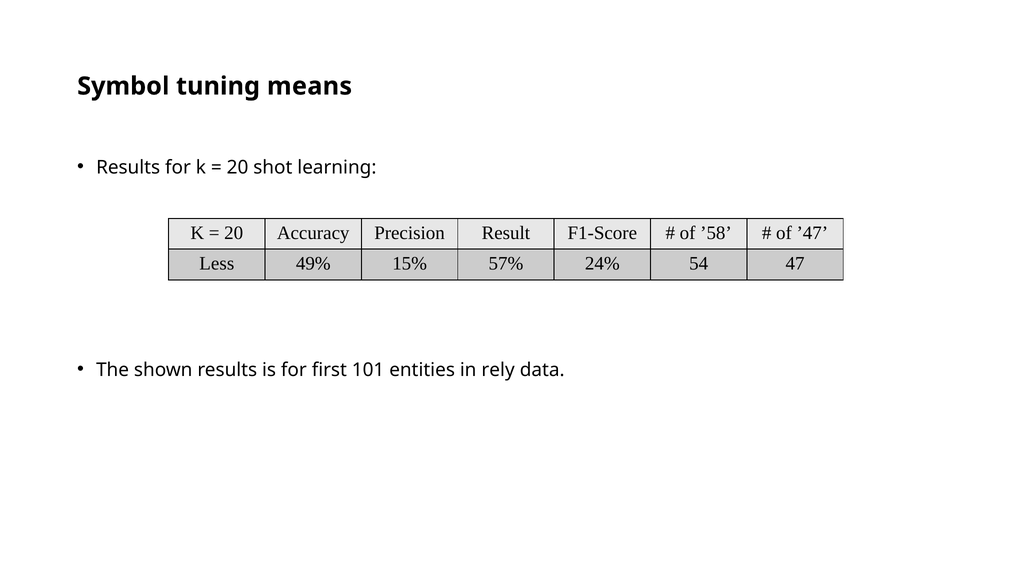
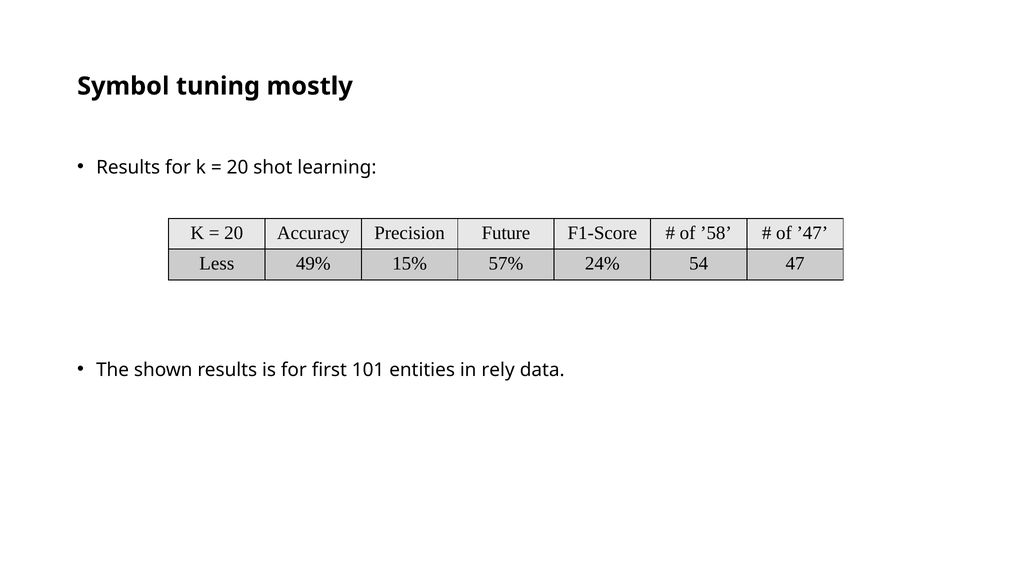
means: means -> mostly (310, 86)
Result: Result -> Future (506, 233)
